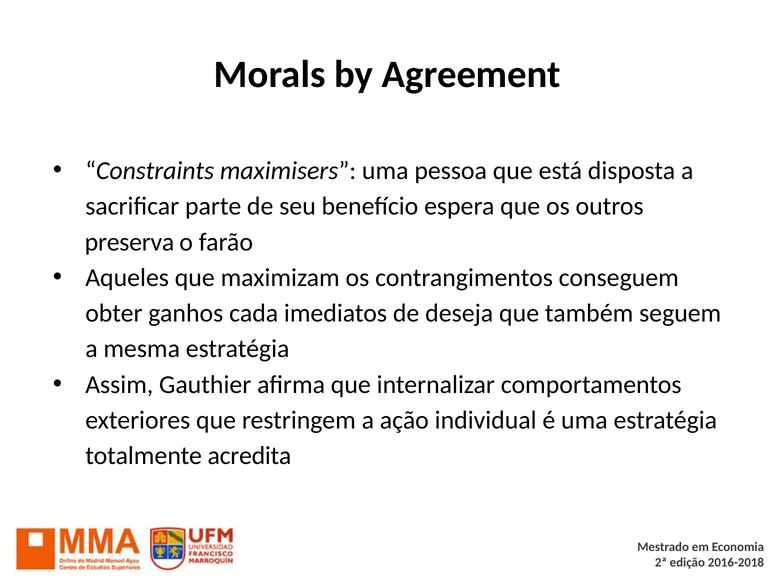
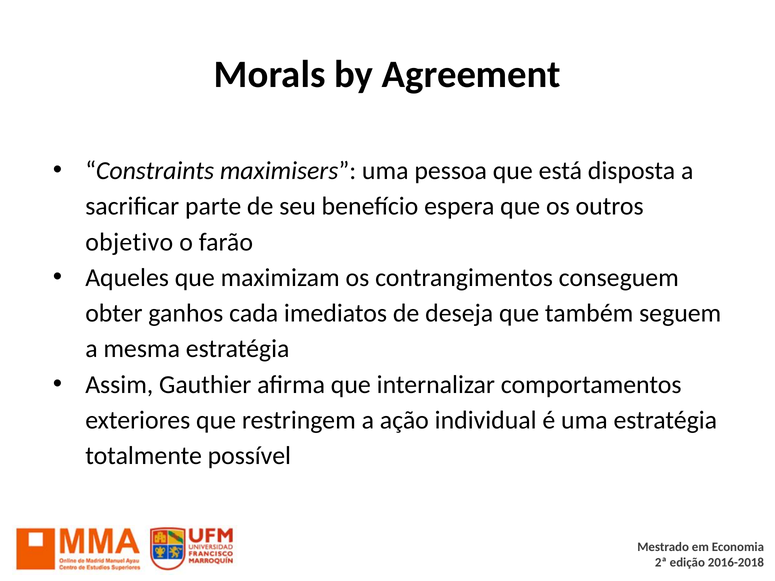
preserva: preserva -> objetivo (129, 242)
acredita: acredita -> possível (249, 456)
